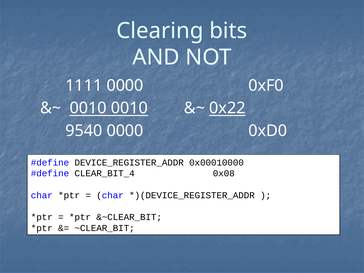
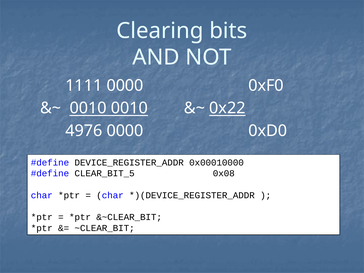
9540: 9540 -> 4976 (84, 131)
CLEAR_BIT_4: CLEAR_BIT_4 -> CLEAR_BIT_5 (105, 173)
